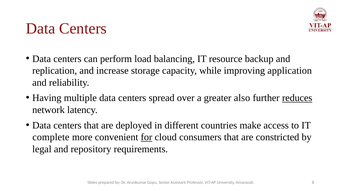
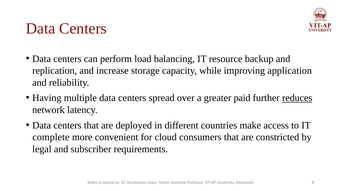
also: also -> paid (242, 98)
for underline: present -> none (147, 137)
repository: repository -> subscriber (91, 149)
